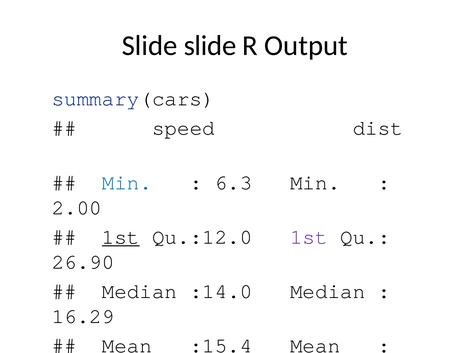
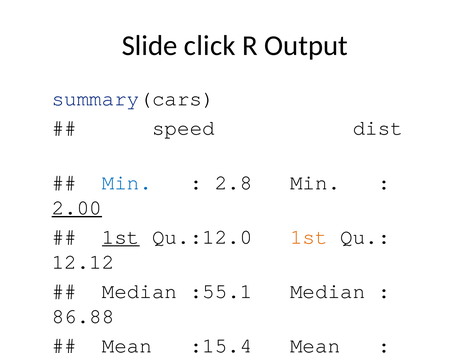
Slide slide: slide -> click (210, 45)
6.3: 6.3 -> 2.8 (234, 182)
2.00 underline: none -> present (77, 207)
1st colour: purple -> orange (309, 237)
26.90: 26.90 -> 12.12 (83, 262)
:14.0: :14.0 -> :55.1 (221, 291)
16.29: 16.29 -> 86.88 (83, 316)
